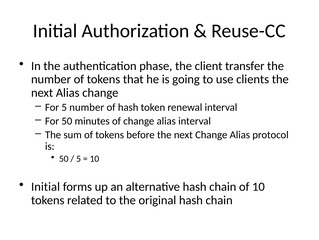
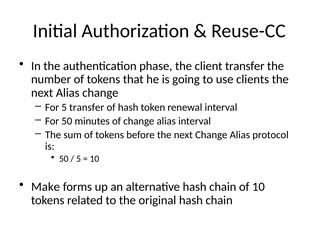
5 number: number -> transfer (87, 107)
Initial: Initial -> Make (46, 186)
